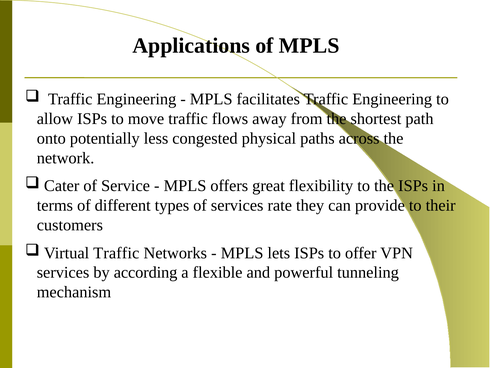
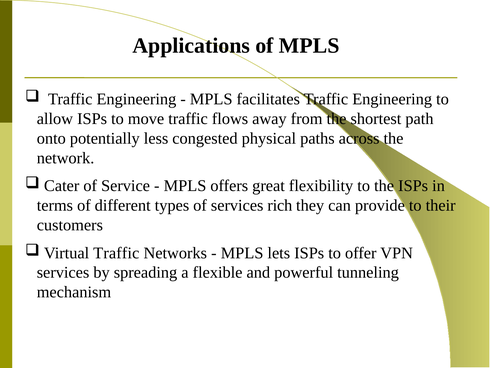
rate: rate -> rich (280, 205)
according: according -> spreading (146, 272)
